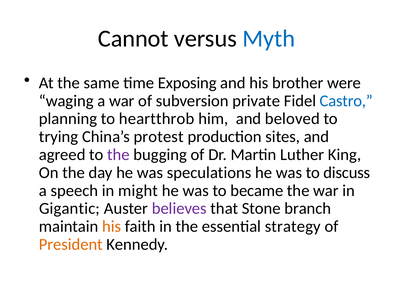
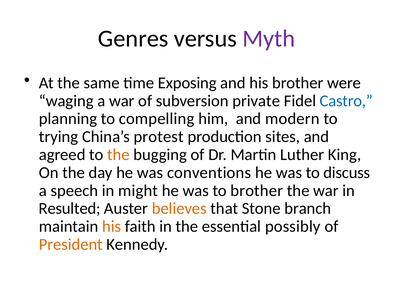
Cannot: Cannot -> Genres (133, 39)
Myth colour: blue -> purple (269, 39)
heartthrob: heartthrob -> compelling (157, 119)
beloved: beloved -> modern (292, 119)
the colour: purple -> orange (118, 155)
speculations: speculations -> conventions (209, 173)
to became: became -> brother (257, 191)
Gigantic: Gigantic -> Resulted (70, 209)
believes colour: purple -> orange (179, 209)
strategy: strategy -> possibly (293, 227)
